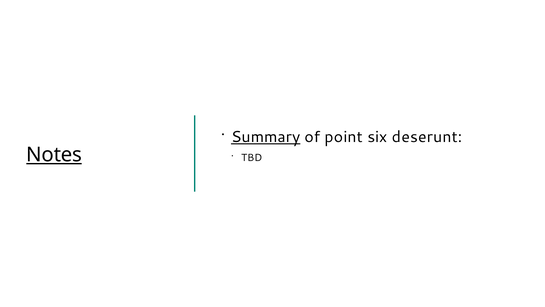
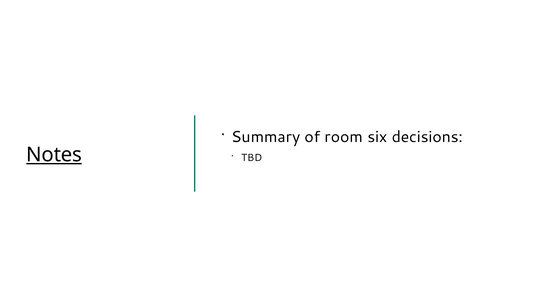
Summary underline: present -> none (266, 137)
point: point -> room (344, 137)
deserunt: deserunt -> decisions (427, 137)
